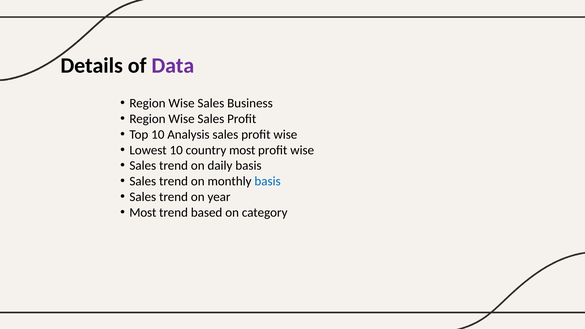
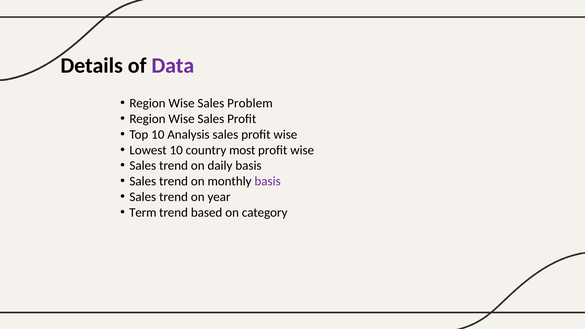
Business: Business -> Problem (250, 103)
basis colour: blue -> purple (268, 181)
Most: Most -> Term (143, 213)
